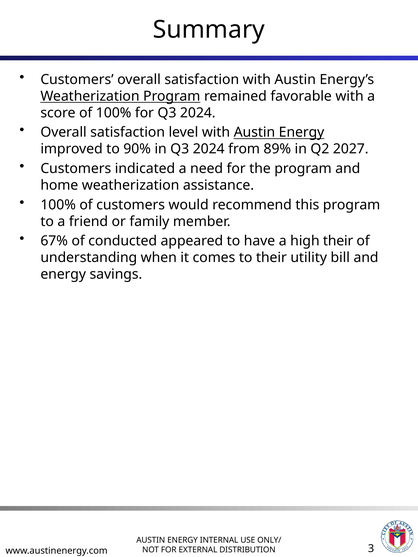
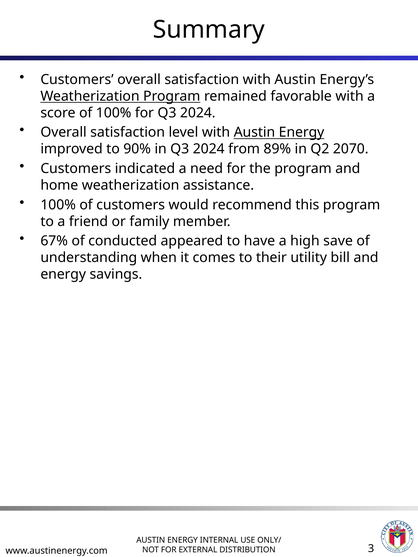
2027: 2027 -> 2070 (351, 149)
high their: their -> save (338, 241)
